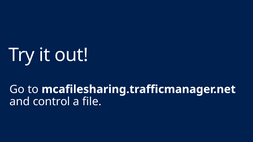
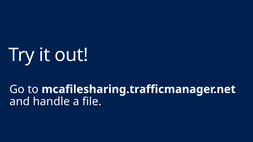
control: control -> handle (51, 102)
